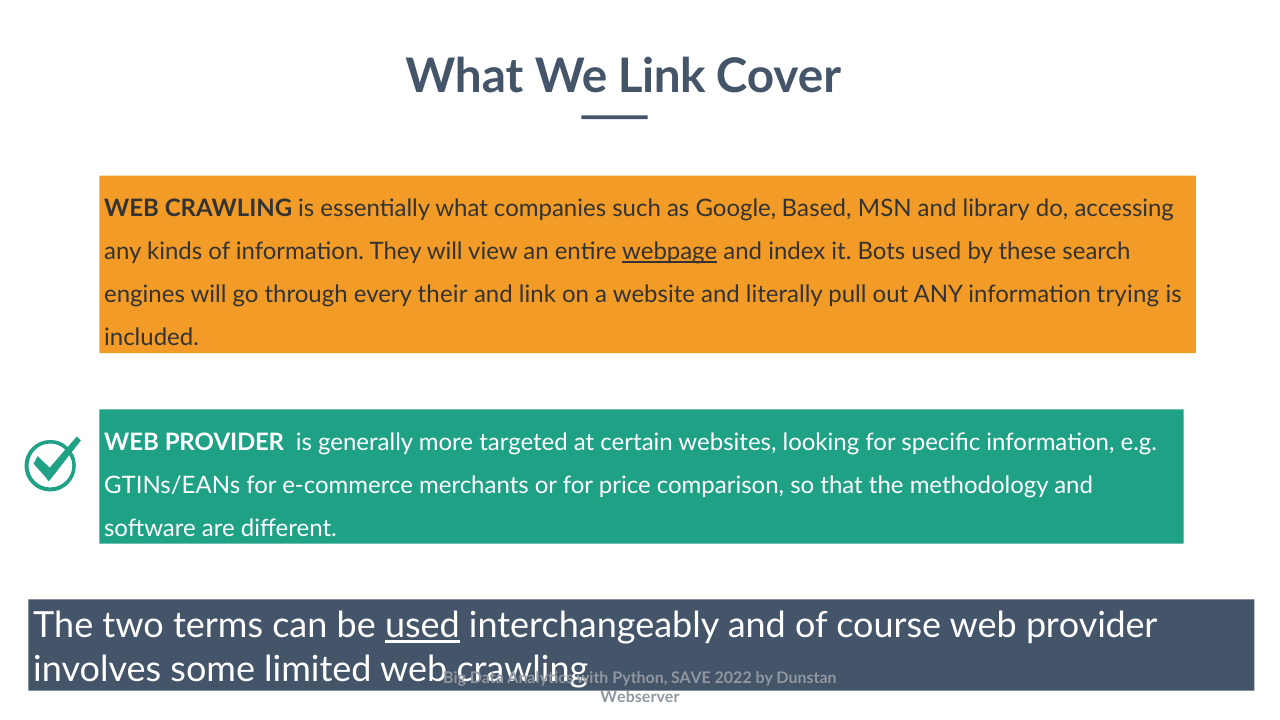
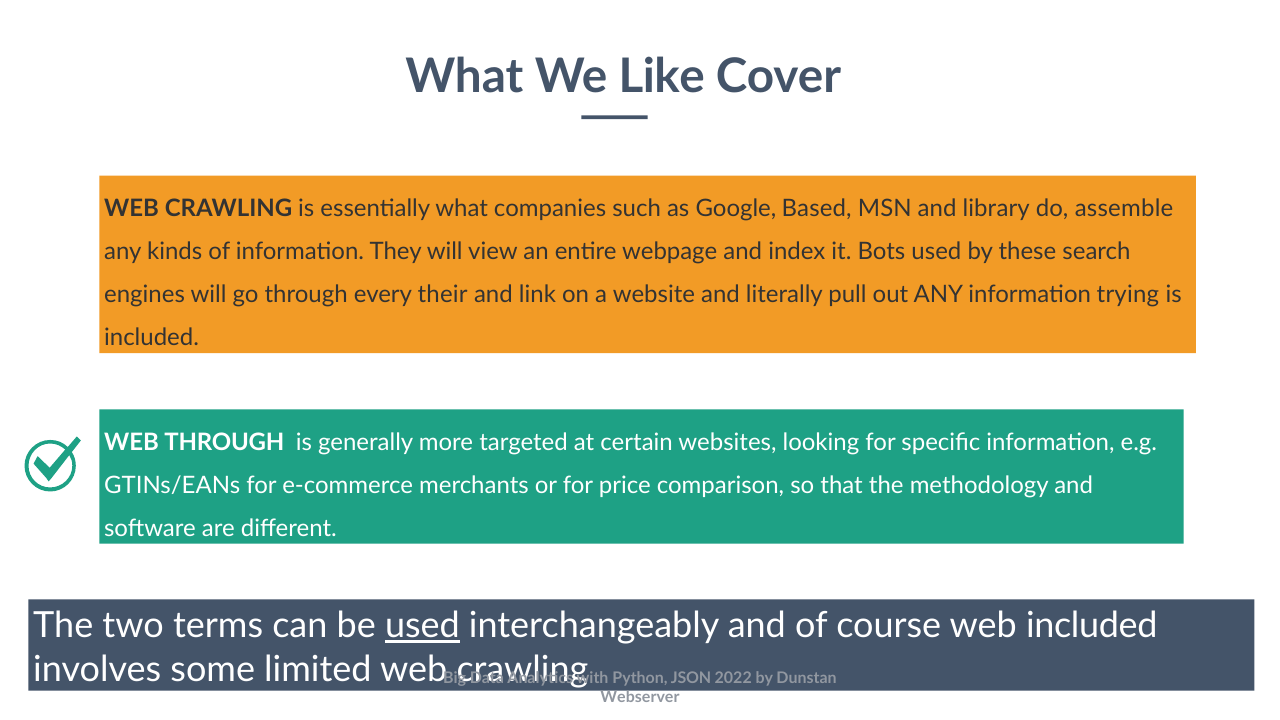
We Link: Link -> Like (662, 77)
accessing: accessing -> assemble (1124, 208)
webpage underline: present -> none (670, 252)
PROVIDER: PROVIDER -> THROUGH (224, 442)
course web provider: provider -> included (1092, 626)
SAVE: SAVE -> JSON (691, 678)
